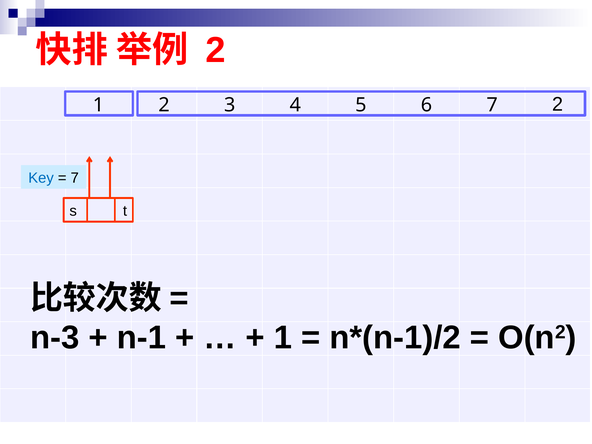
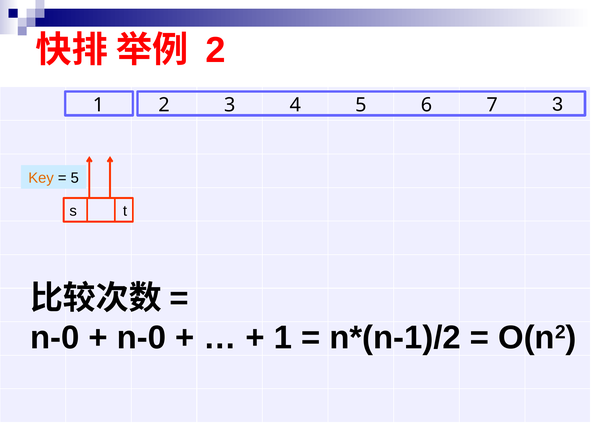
2: 2 -> 3 (558, 104)
Key colour: blue -> orange (41, 178)
7: 7 -> 5 (75, 178)
n-3: n-3 -> n-0 (55, 338)
n-1: n-1 -> n-0 (141, 338)
